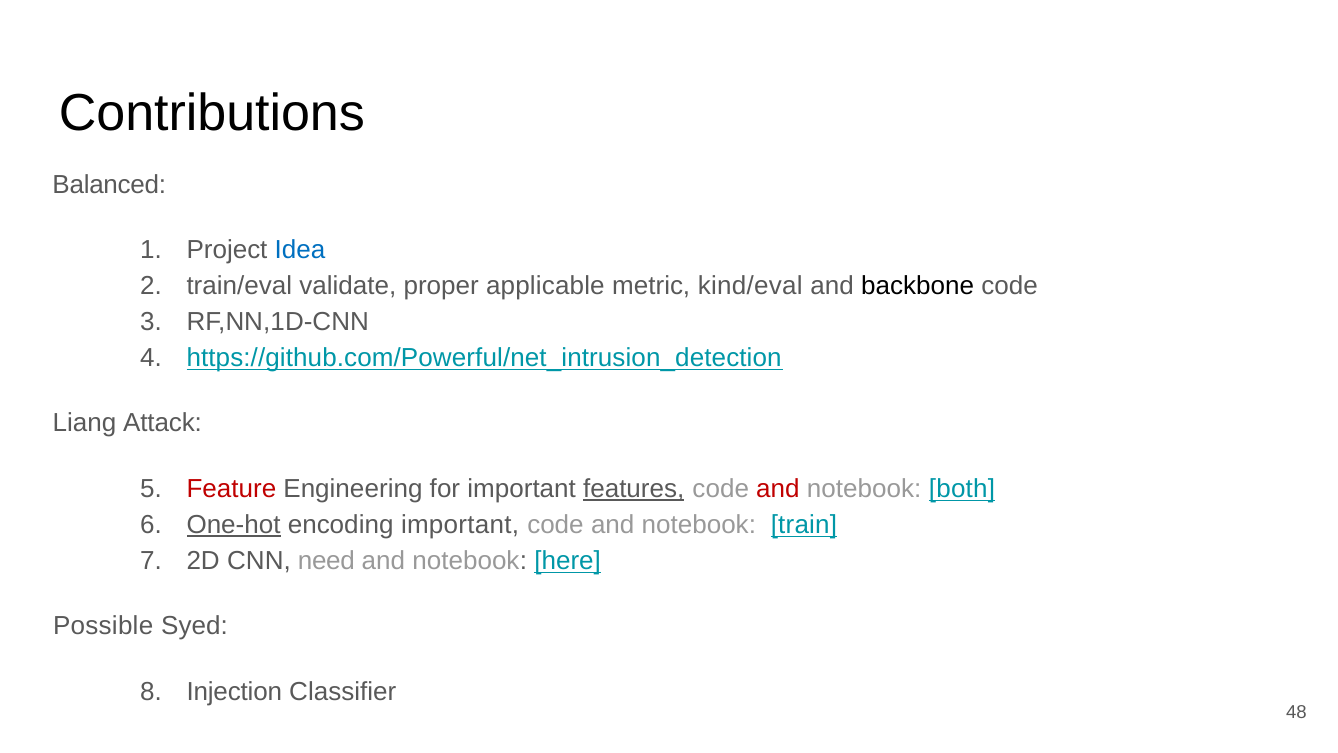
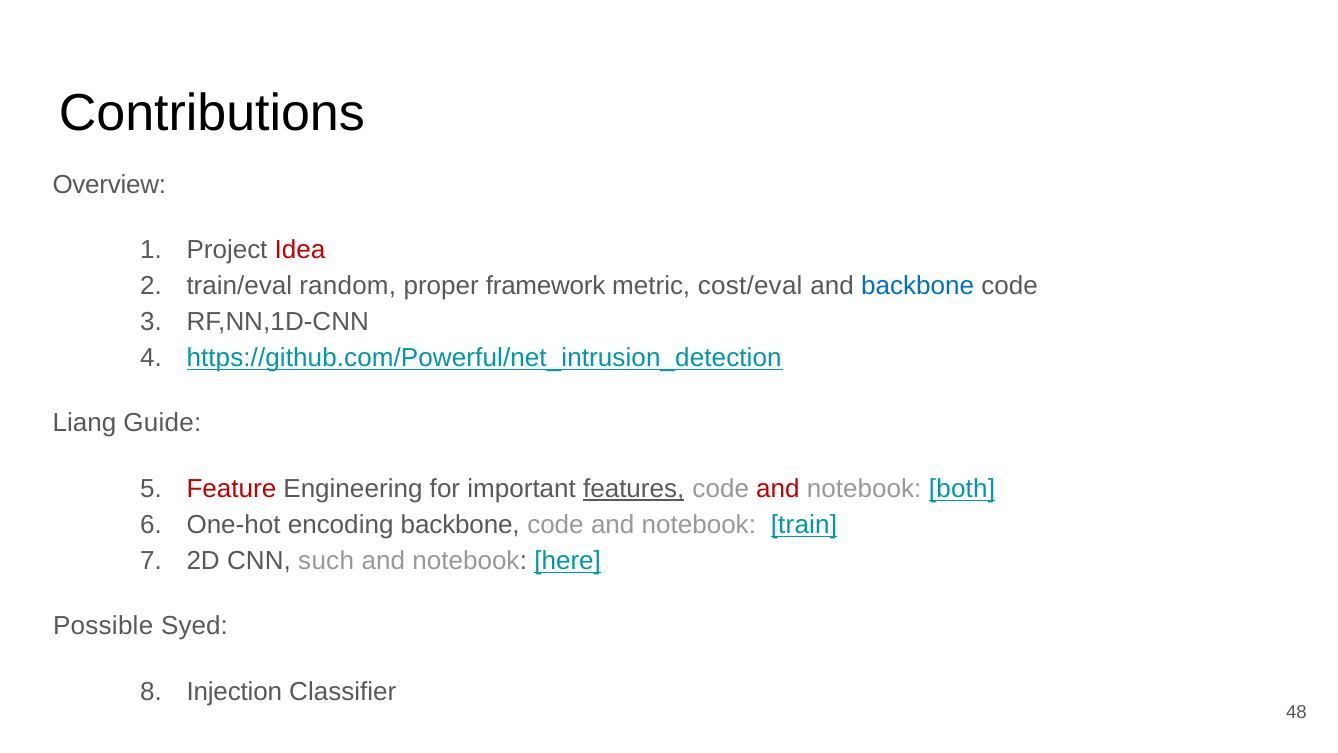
Balanced: Balanced -> Overview (109, 184)
Idea colour: blue -> red (300, 250)
validate: validate -> random (348, 286)
applicable: applicable -> framework (546, 286)
kind/eval: kind/eval -> cost/eval (750, 286)
backbone colour: black -> blue (918, 286)
Attack: Attack -> Guide (162, 423)
One-hot underline: present -> none (234, 525)
encoding important: important -> backbone (460, 525)
need: need -> such (326, 560)
